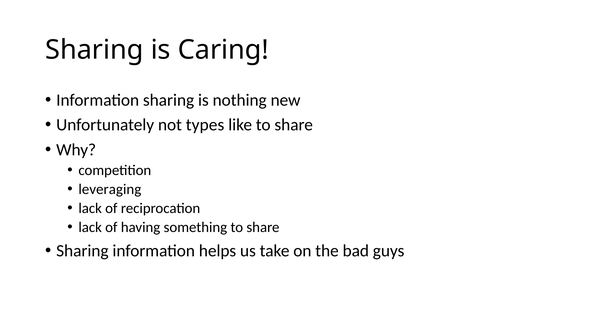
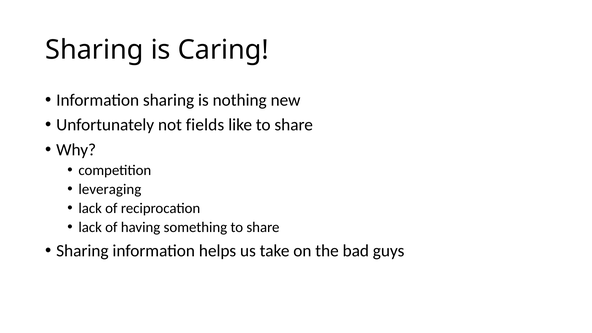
types: types -> fields (205, 125)
